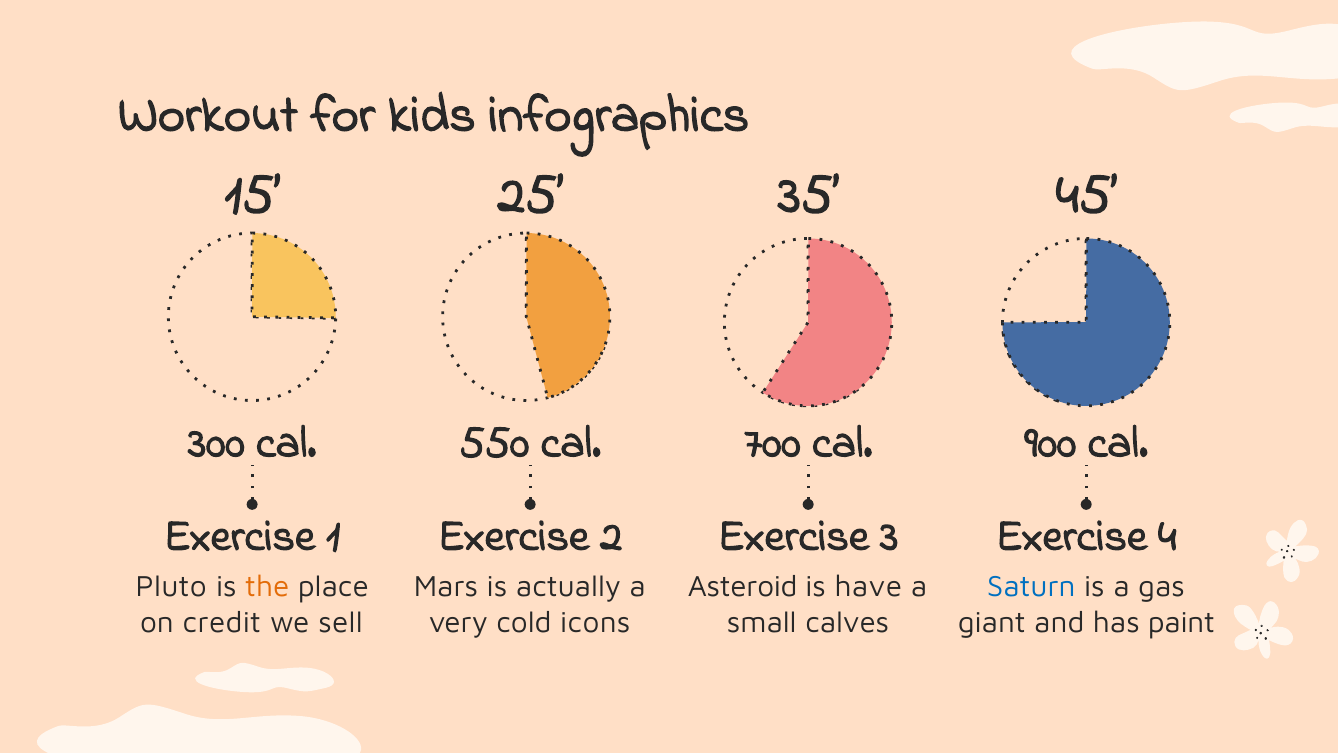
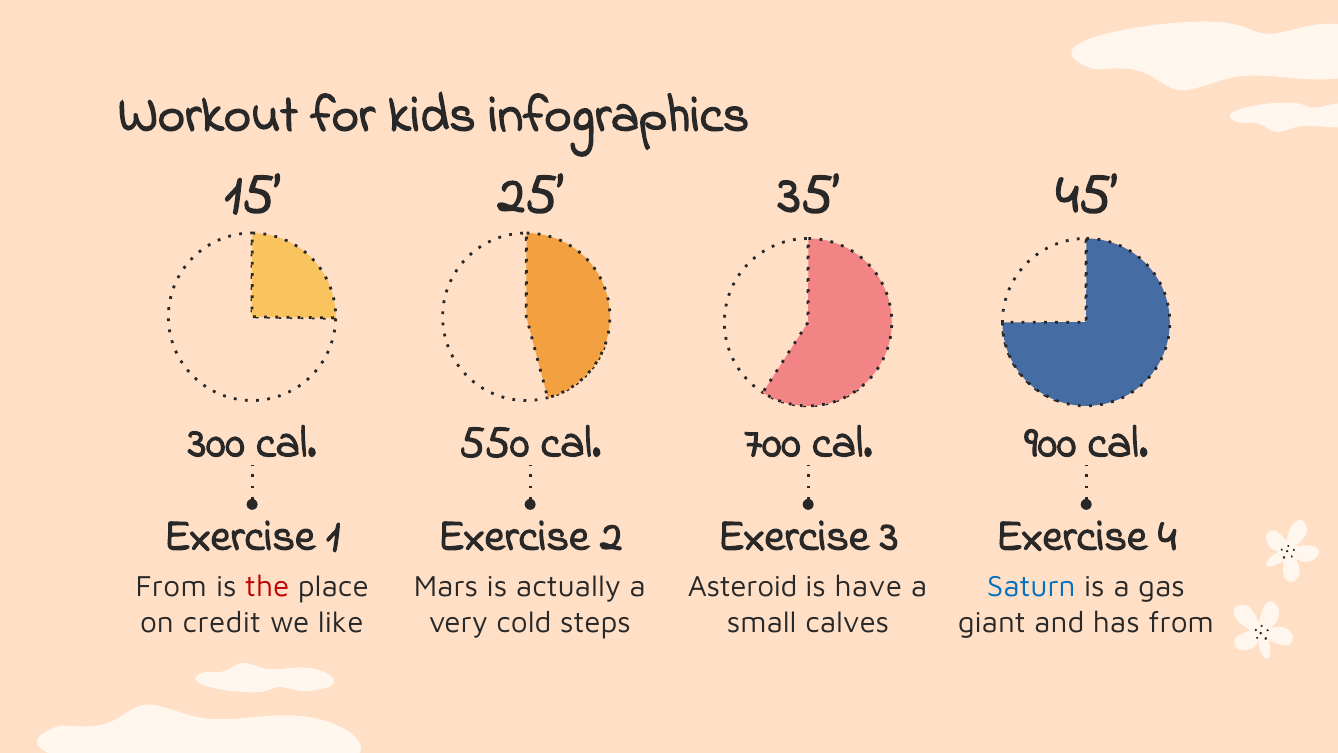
Pluto: Pluto -> From (171, 586)
the colour: orange -> red (267, 586)
sell: sell -> like (341, 622)
icons: icons -> steps (596, 622)
has paint: paint -> from (1181, 622)
